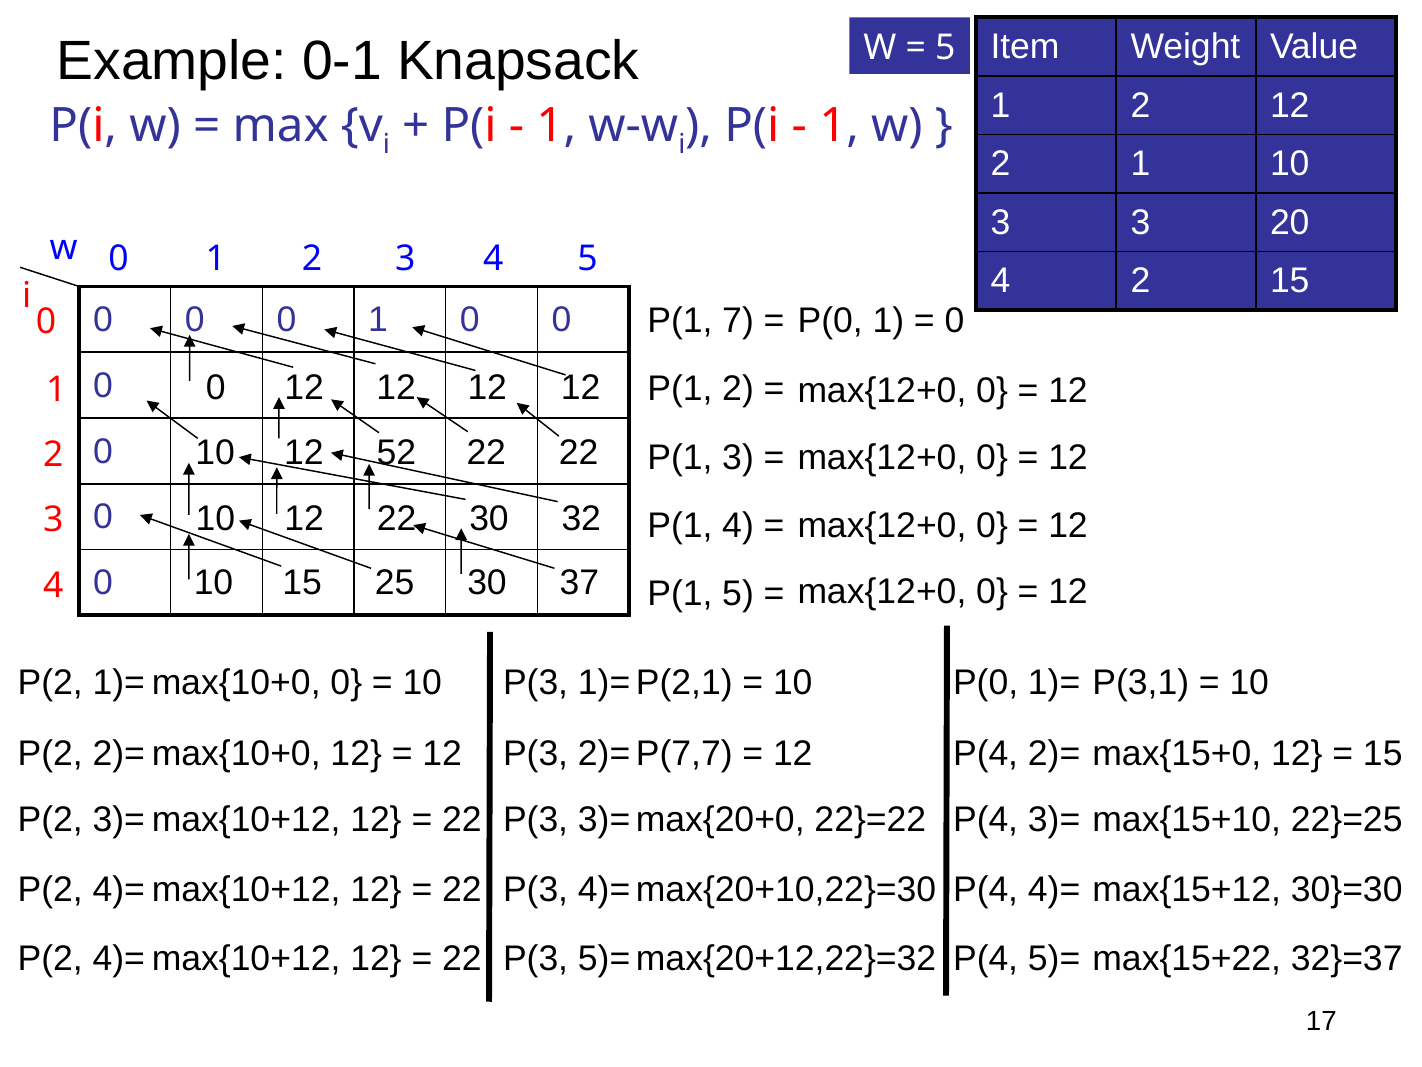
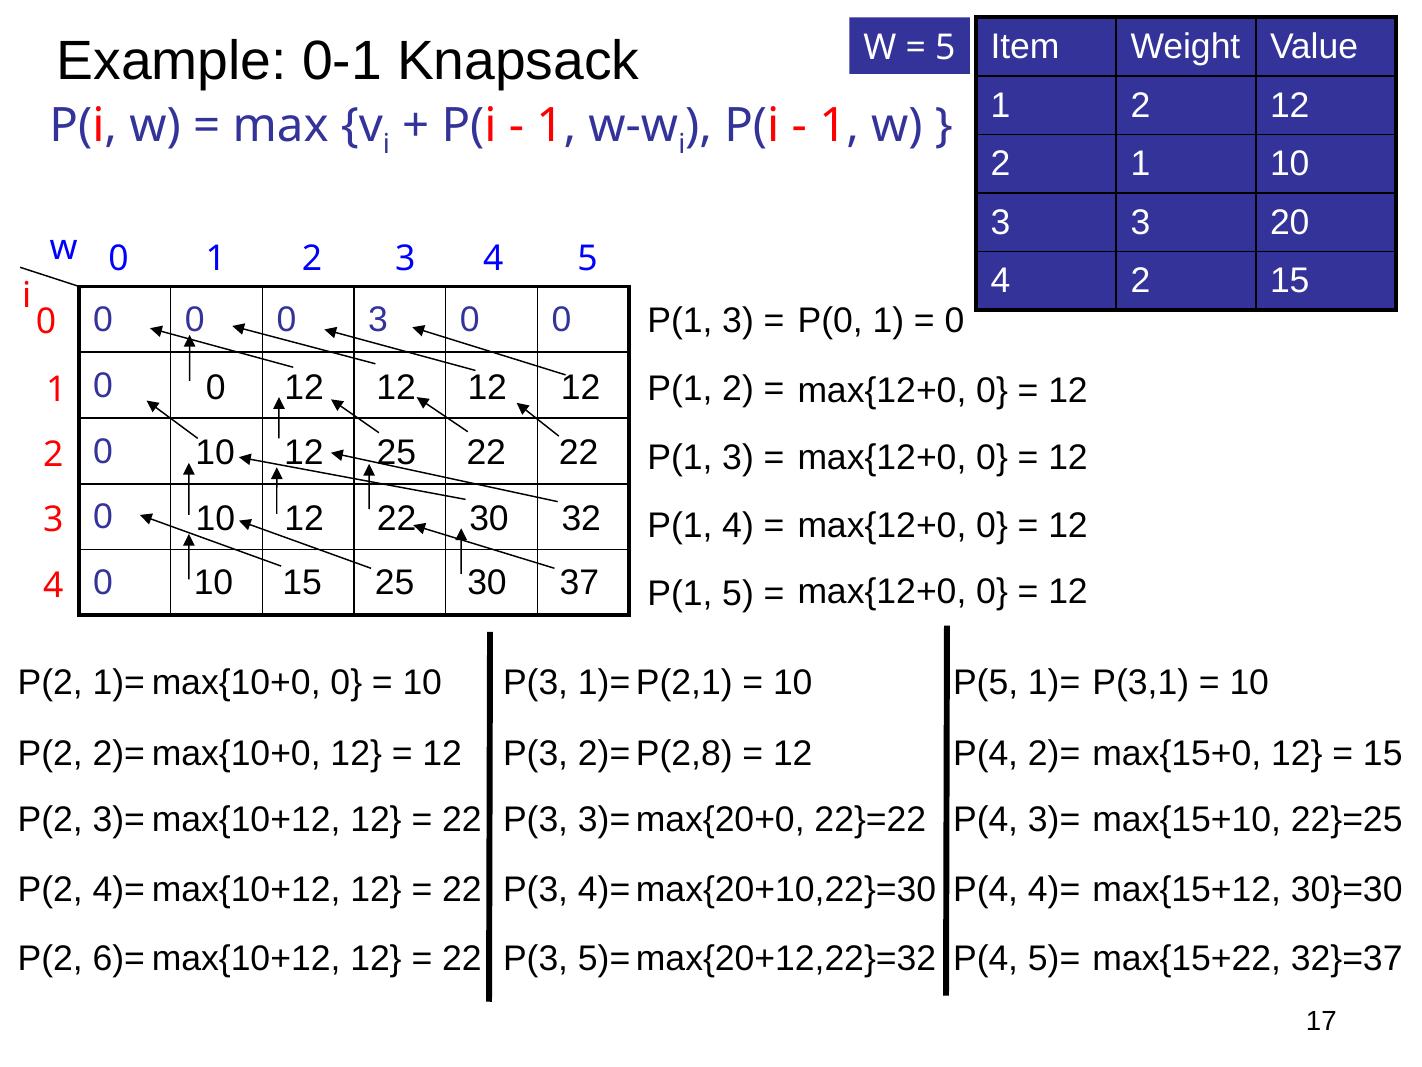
0 0 1: 1 -> 3 (378, 320)
7: 7 -> 3 (738, 321)
12 52: 52 -> 25 (396, 453)
P(0: P(0 -> P(5 (986, 683)
P(7,7: P(7,7 -> P(2,8 (684, 753)
4)=: 4)= -> 6)= (119, 959)
